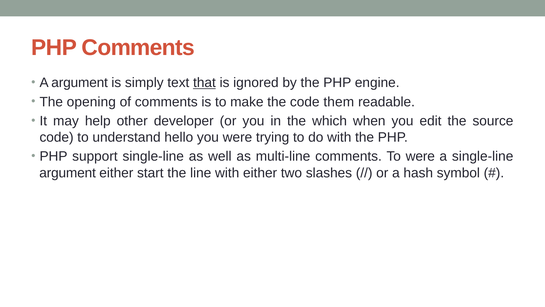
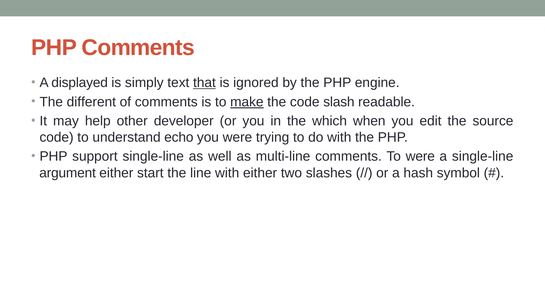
A argument: argument -> displayed (80, 83)
opening: opening -> different (91, 102)
make underline: none -> present (247, 102)
them: them -> slash (339, 102)
hello: hello -> echo (179, 137)
